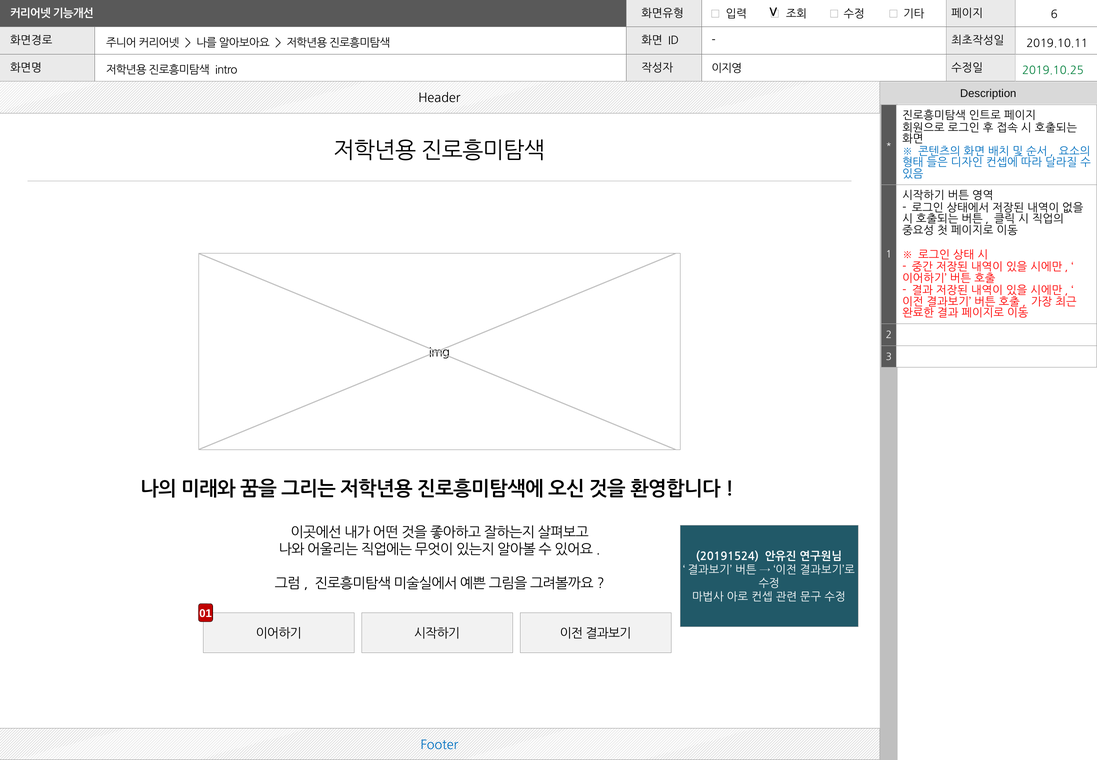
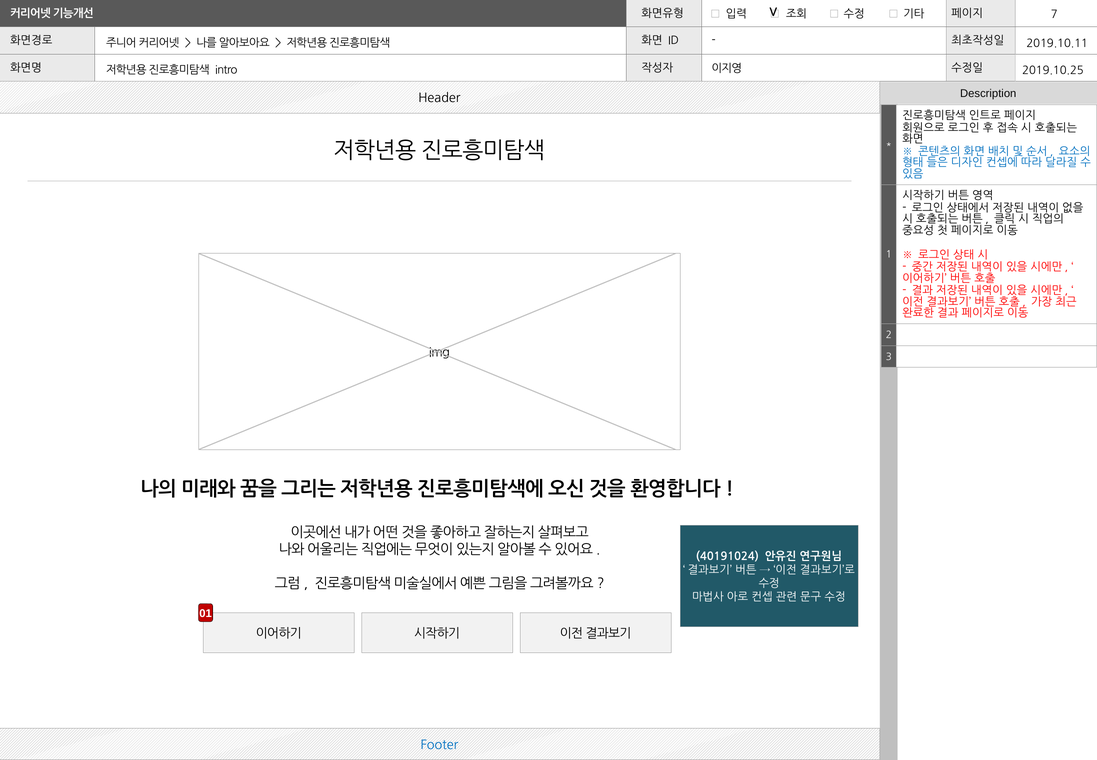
6: 6 -> 7 (1054, 15)
2019.10.25 colour: green -> black (1053, 71)
20191524: 20191524 -> 40191024 (727, 556)
